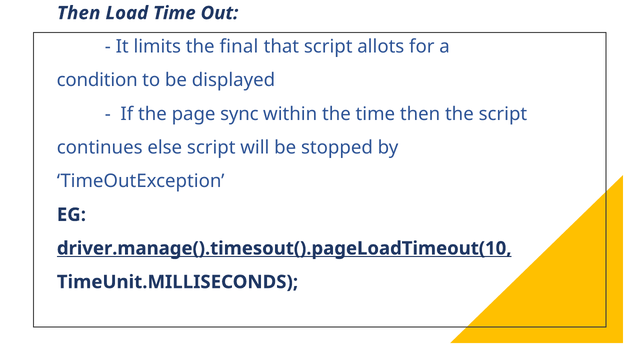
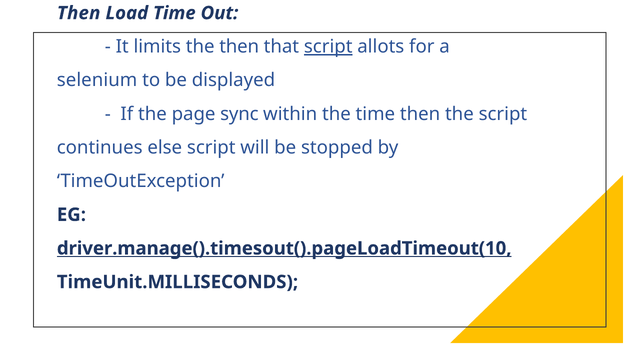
the final: final -> then (239, 47)
script underline: none -> present (328, 47)
condition: condition -> selenium (97, 80)
